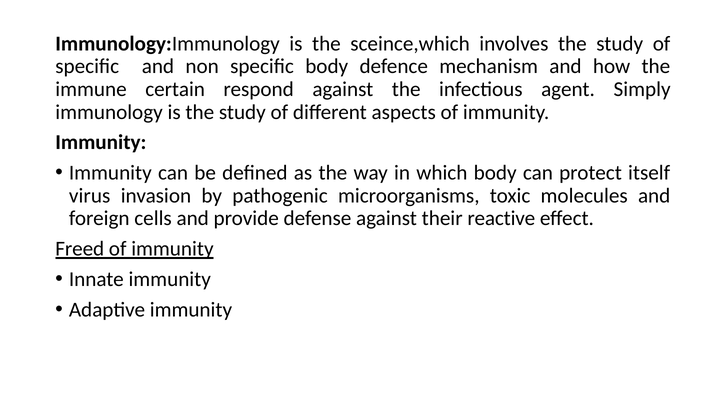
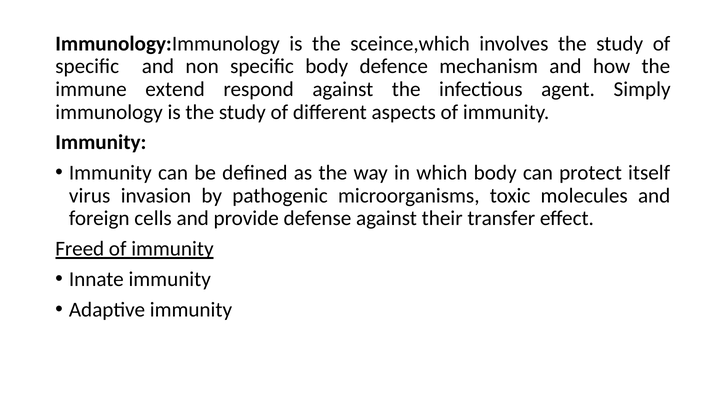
certain: certain -> extend (175, 89)
reactive: reactive -> transfer (501, 219)
